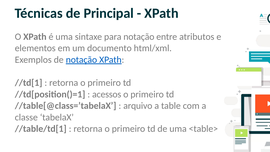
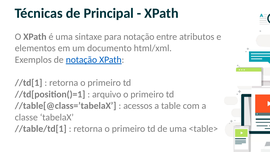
acessos: acessos -> arquivo (107, 94)
arquivo: arquivo -> acessos (138, 106)
